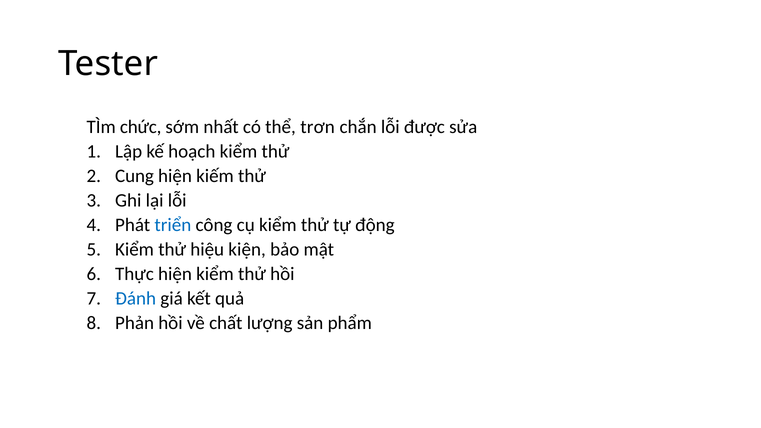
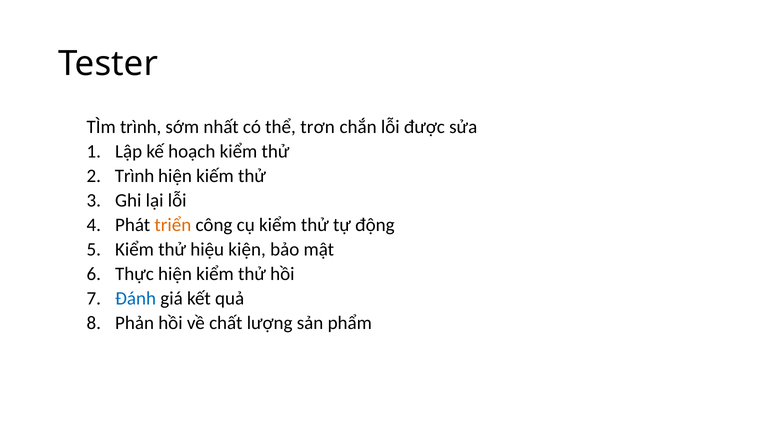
TÌm chức: chức -> trình (141, 127)
Cung: Cung -> Trình (135, 176)
triển colour: blue -> orange (173, 225)
